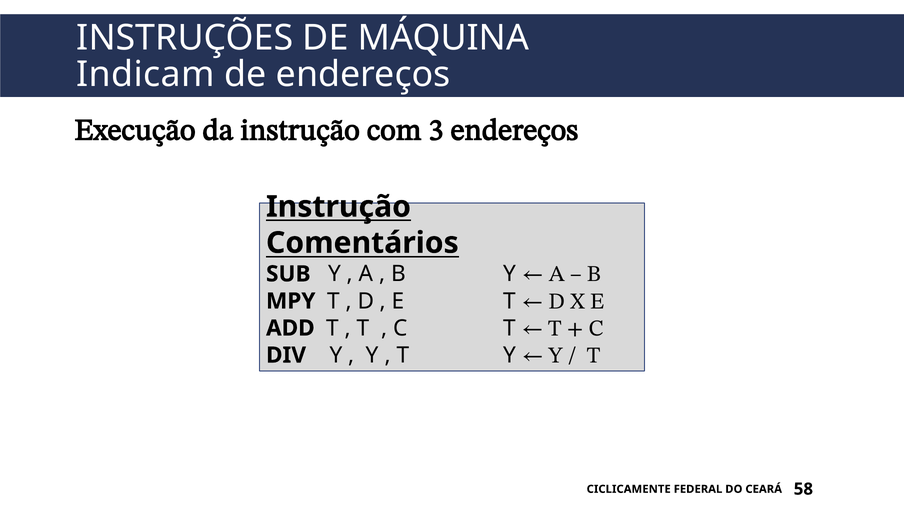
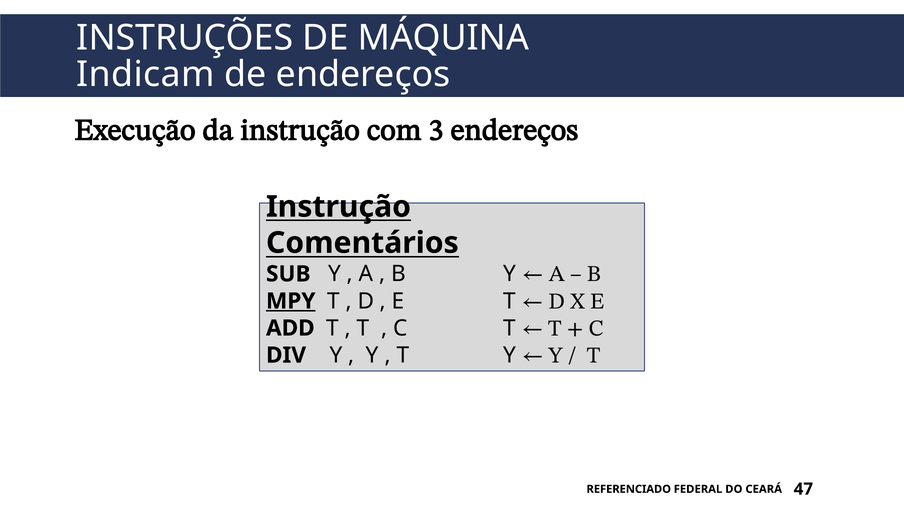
MPY underline: none -> present (291, 301)
CICLICAMENTE: CICLICAMENTE -> REFERENCIADO (629, 490)
58: 58 -> 47 (803, 490)
